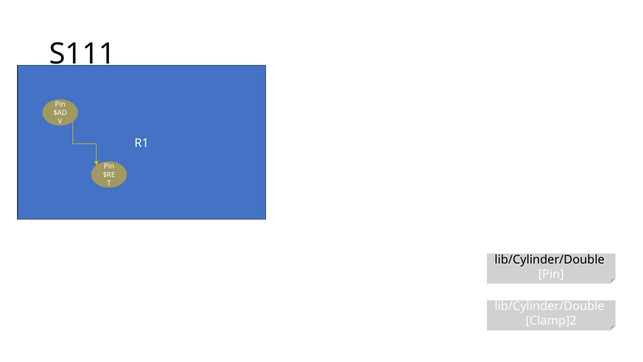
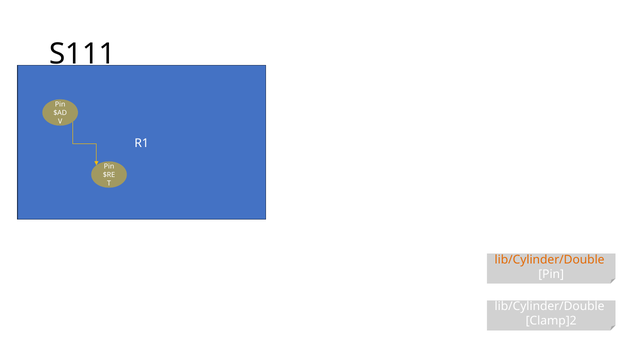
lib/Cylinder/Double colour: black -> orange (550, 259)
